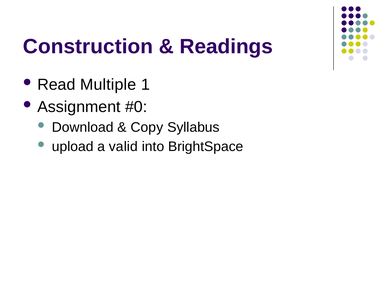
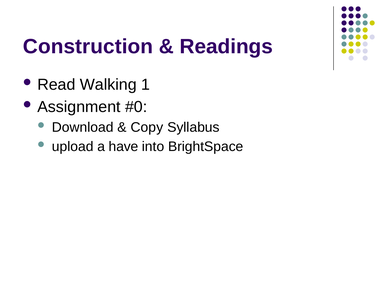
Multiple: Multiple -> Walking (108, 85)
valid: valid -> have (124, 147)
